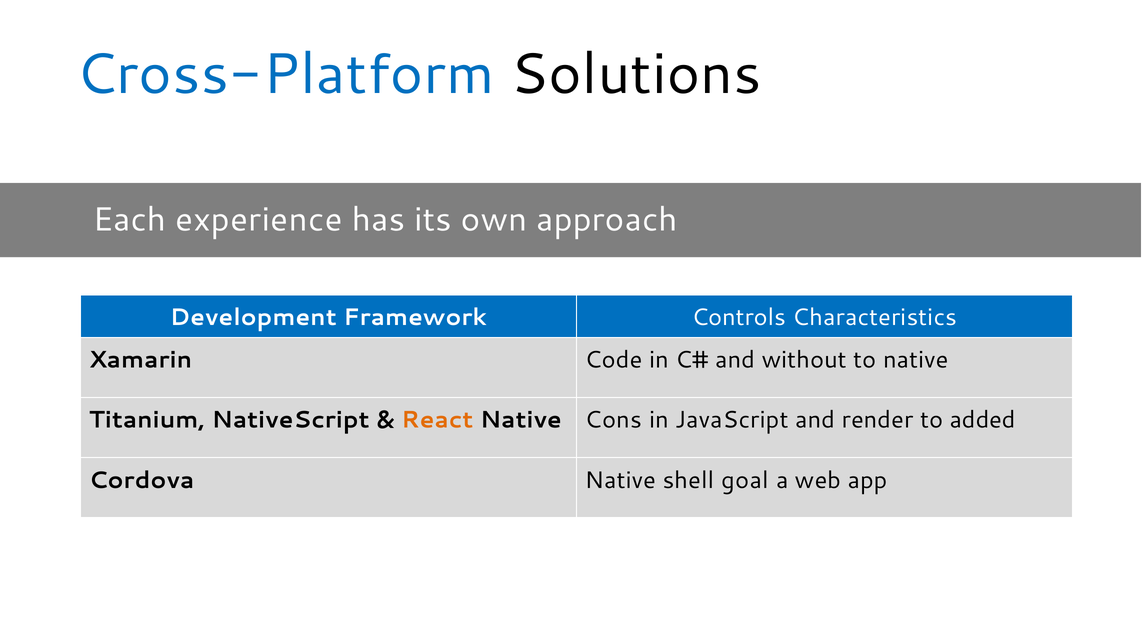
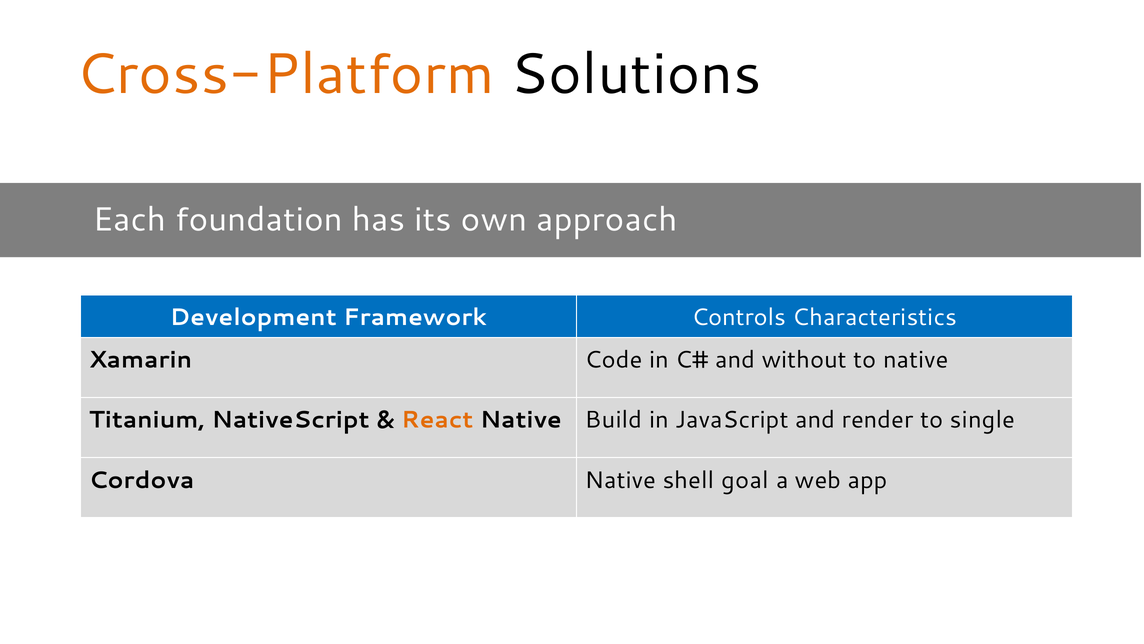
Cross-Platform colour: blue -> orange (285, 74)
experience: experience -> foundation (259, 220)
Cons: Cons -> Build (614, 420)
added: added -> single (983, 420)
